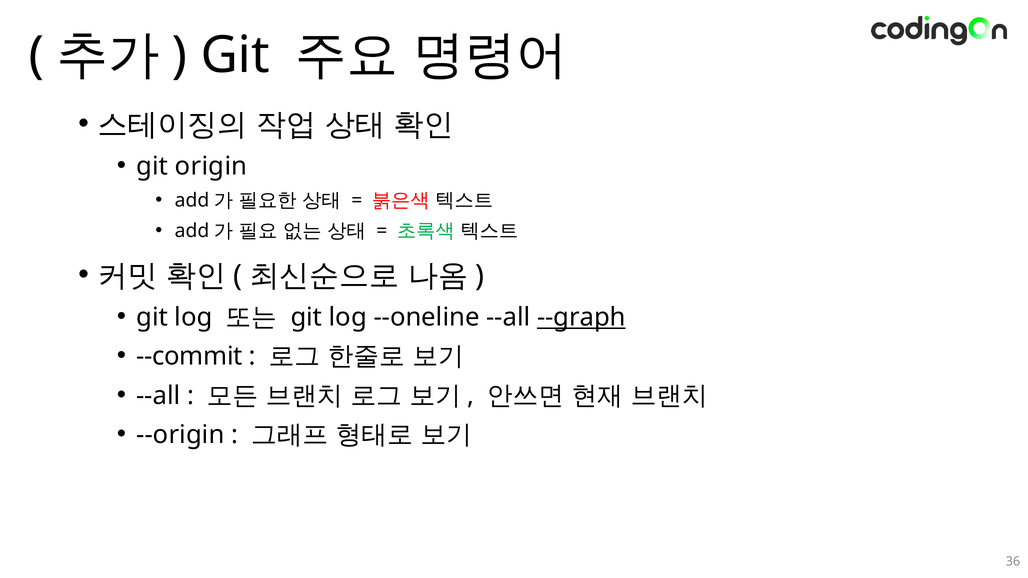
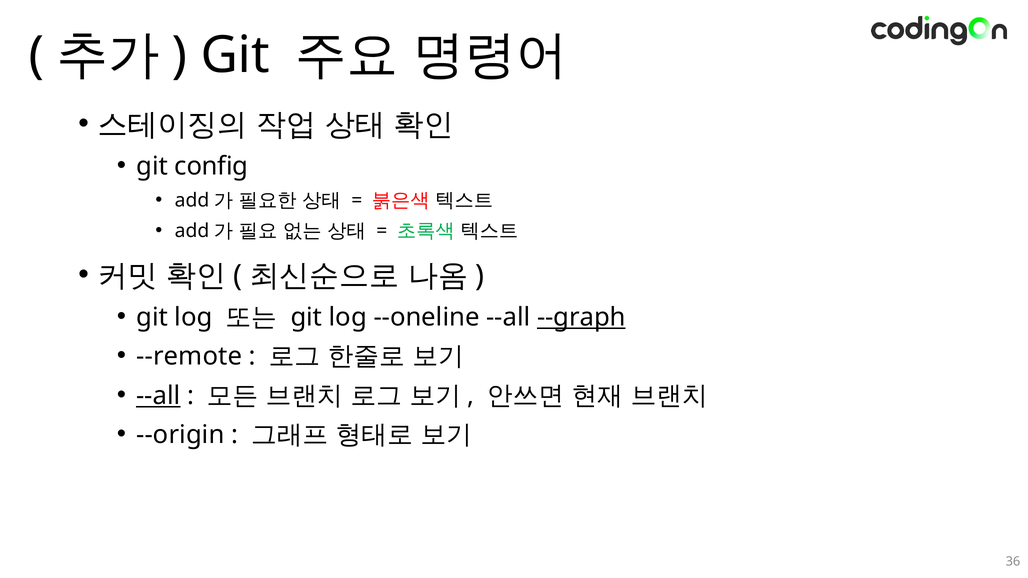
origin: origin -> config (211, 166)
--commit: --commit -> --remote (189, 357)
--all underline: none -> present (158, 396)
